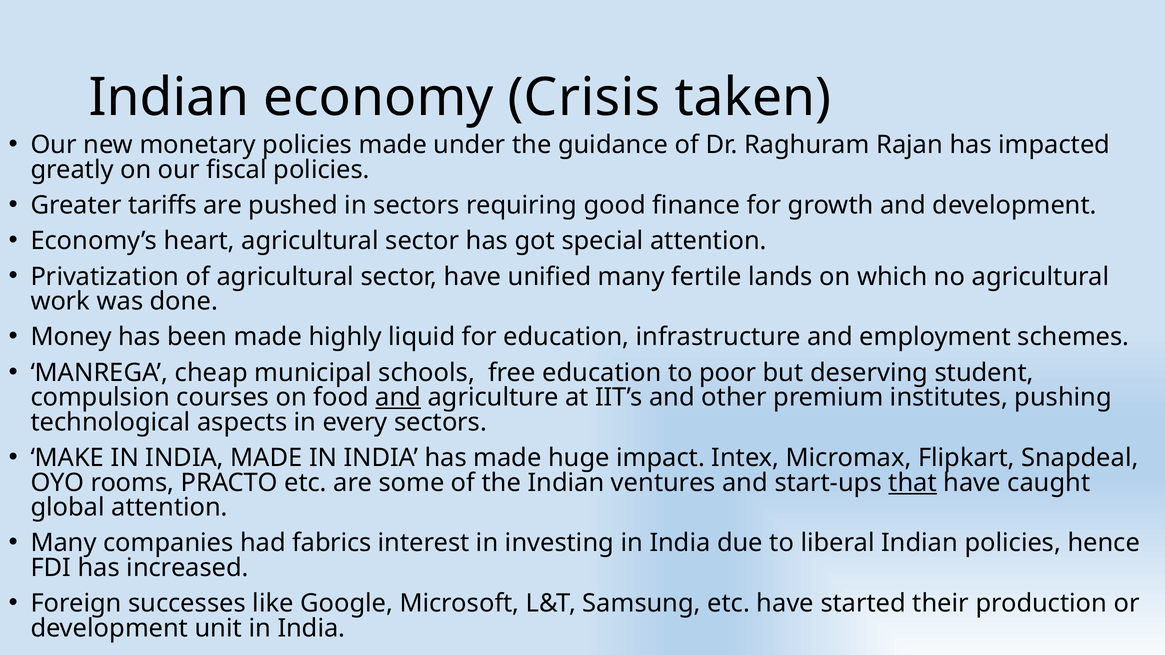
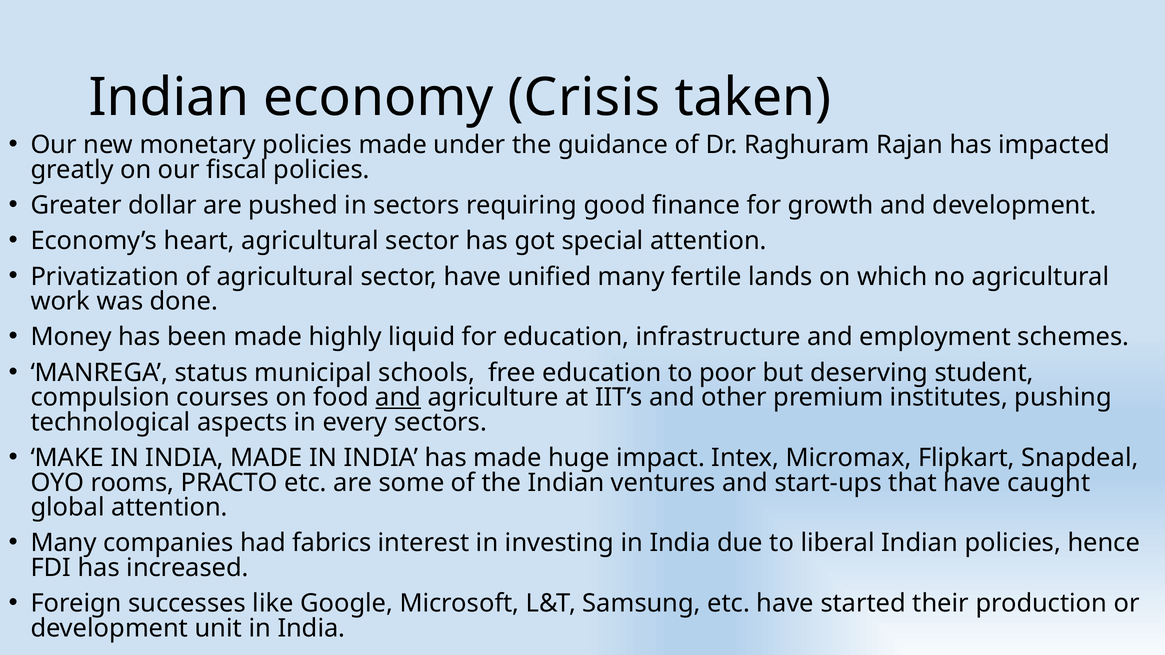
tariffs: tariffs -> dollar (163, 205)
cheap: cheap -> status (211, 373)
that underline: present -> none (913, 483)
